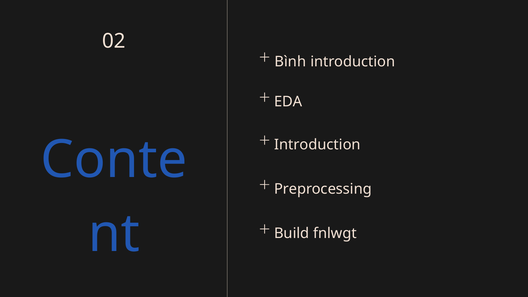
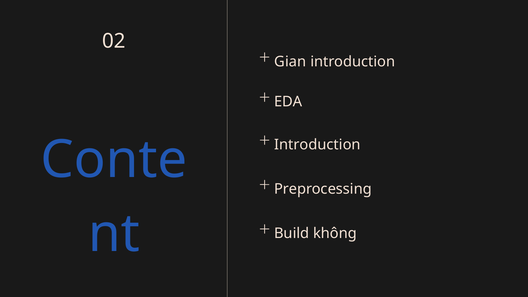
Bình: Bình -> Gian (290, 62)
fnlwgt: fnlwgt -> không (335, 233)
